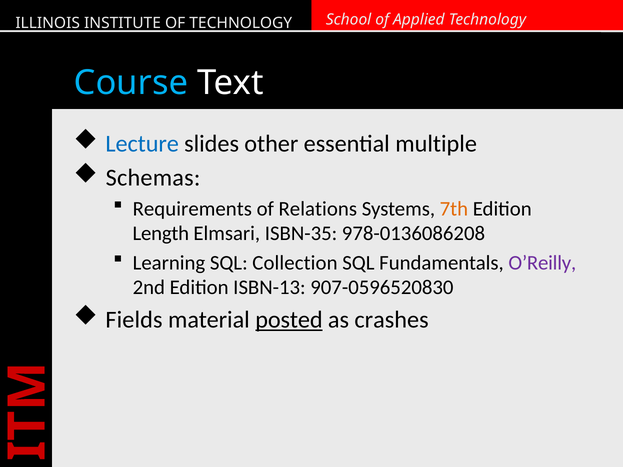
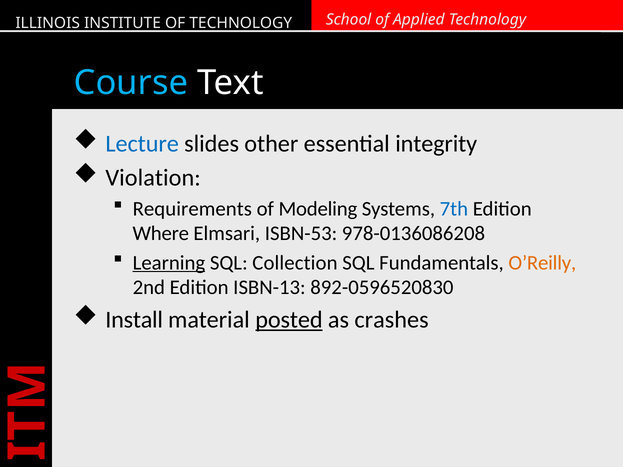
multiple: multiple -> integrity (436, 144)
Schemas: Schemas -> Violation (153, 178)
Relations: Relations -> Modeling (318, 209)
7th colour: orange -> blue (454, 209)
Length: Length -> Where (161, 234)
ISBN-35: ISBN-35 -> ISBN-53 (301, 234)
Learning underline: none -> present (169, 263)
O’Reilly colour: purple -> orange (542, 263)
907-0596520830: 907-0596520830 -> 892-0596520830 (382, 288)
Fields: Fields -> Install (134, 320)
